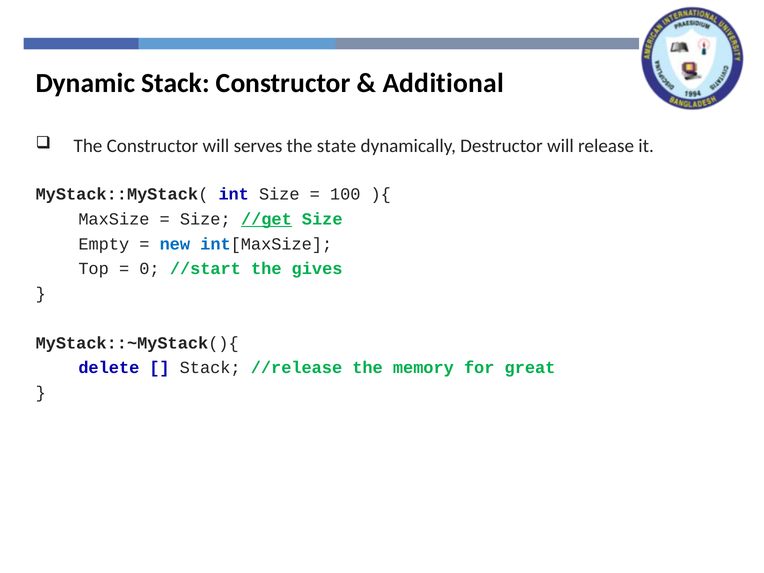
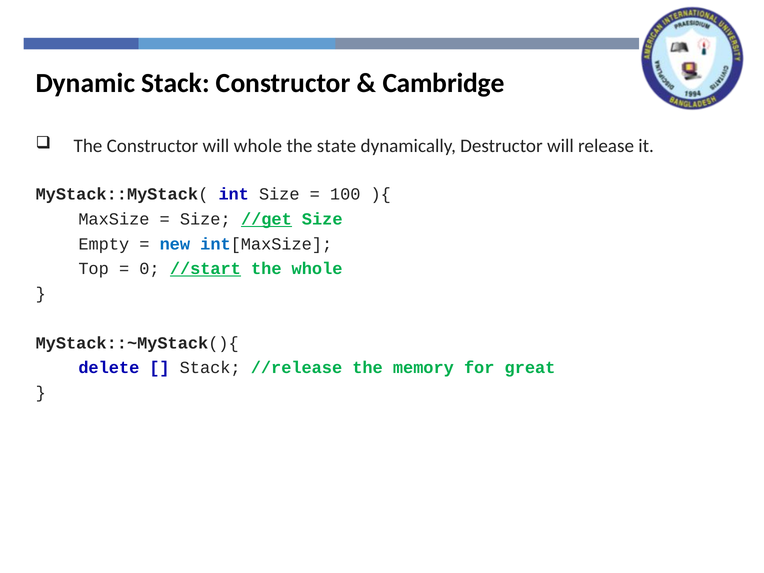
Additional: Additional -> Cambridge (443, 83)
will serves: serves -> whole (258, 146)
//start underline: none -> present (205, 269)
the gives: gives -> whole (317, 269)
